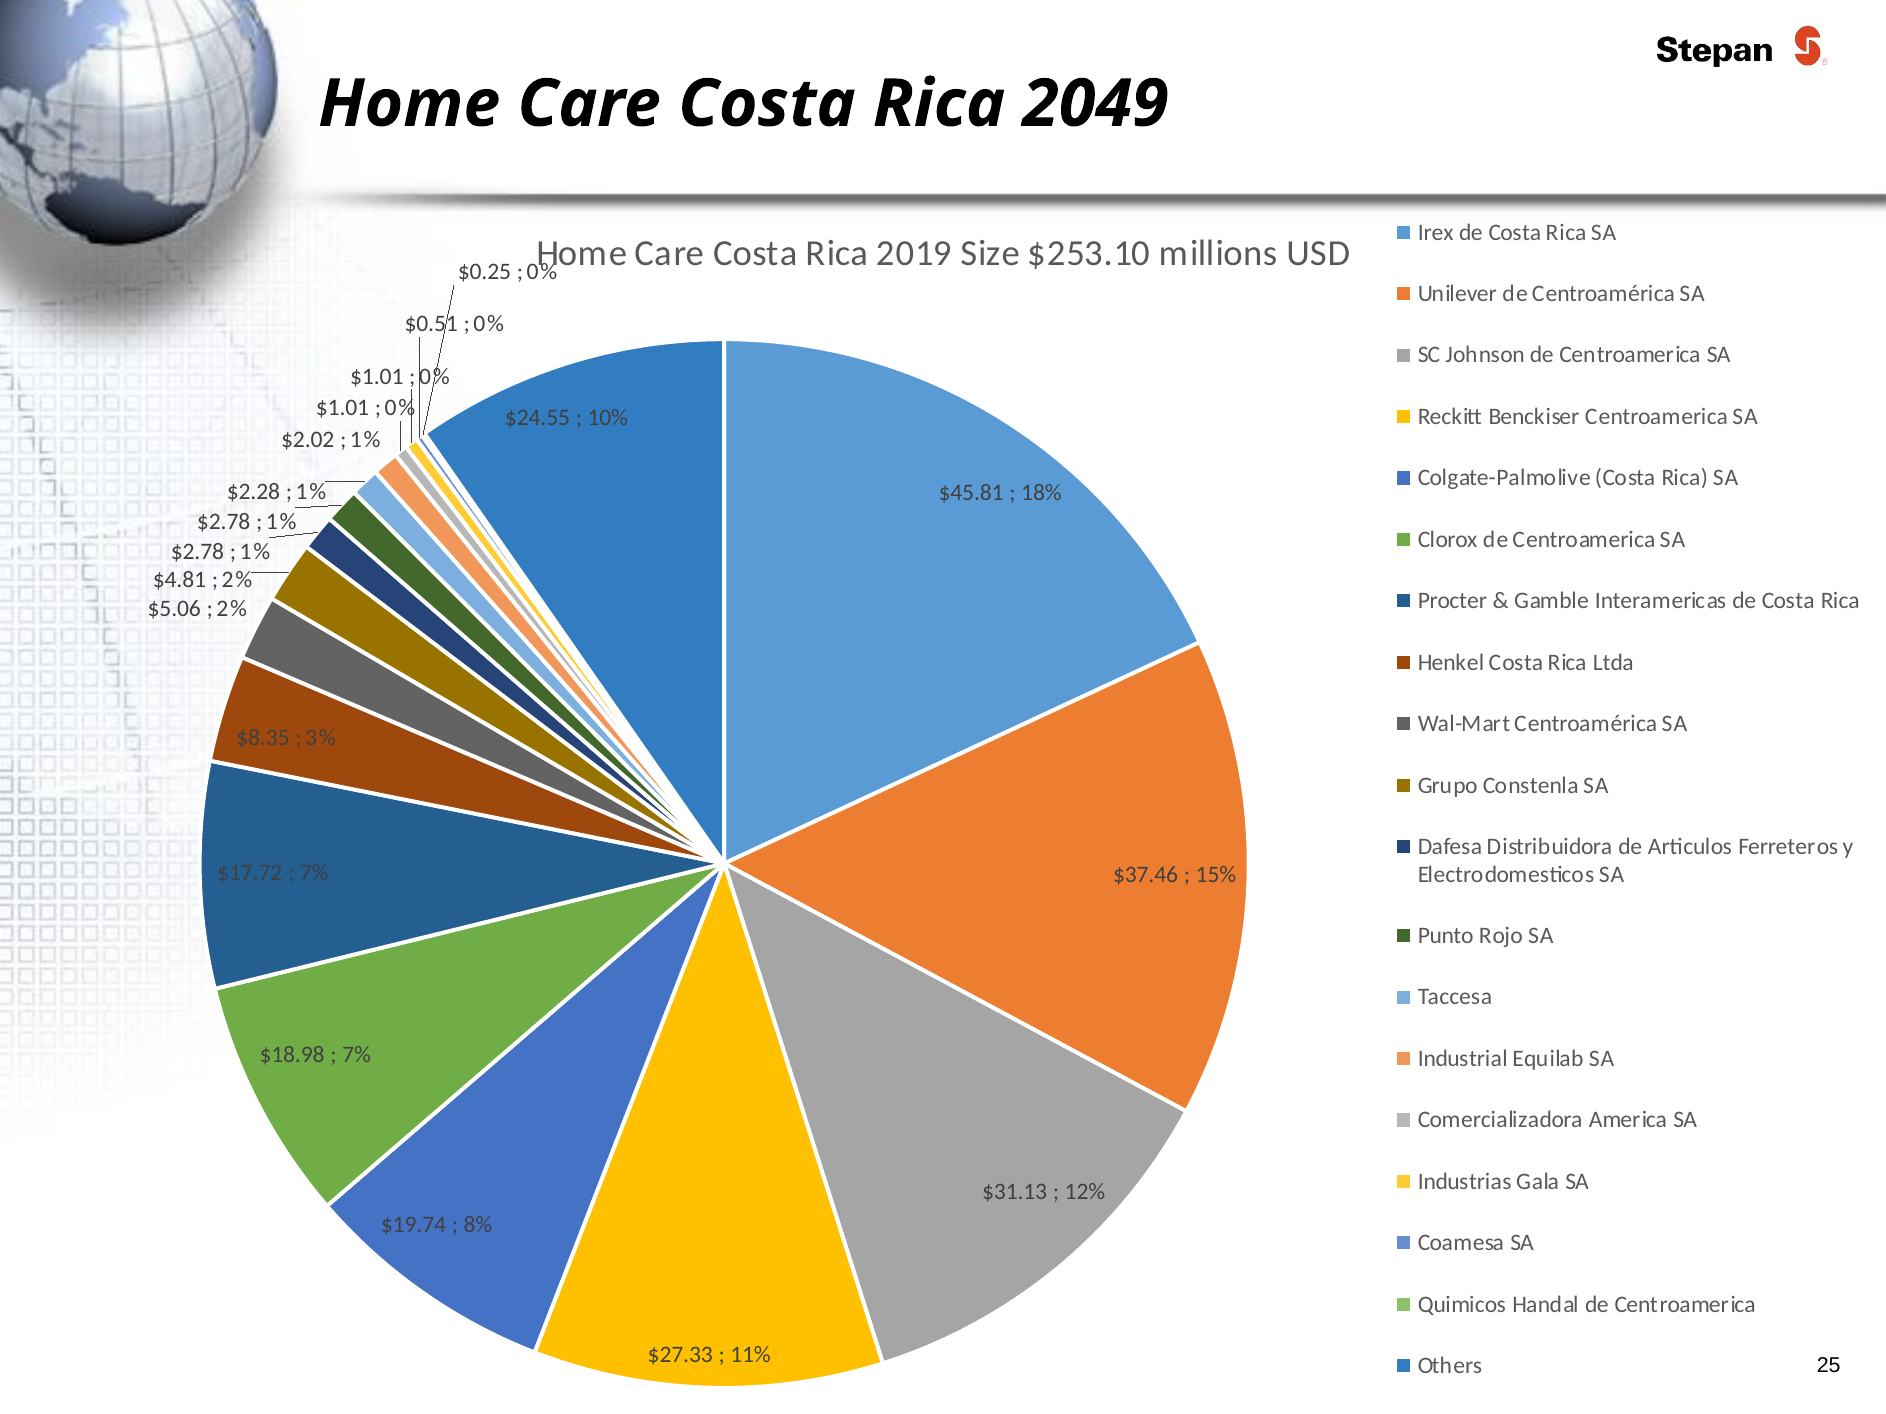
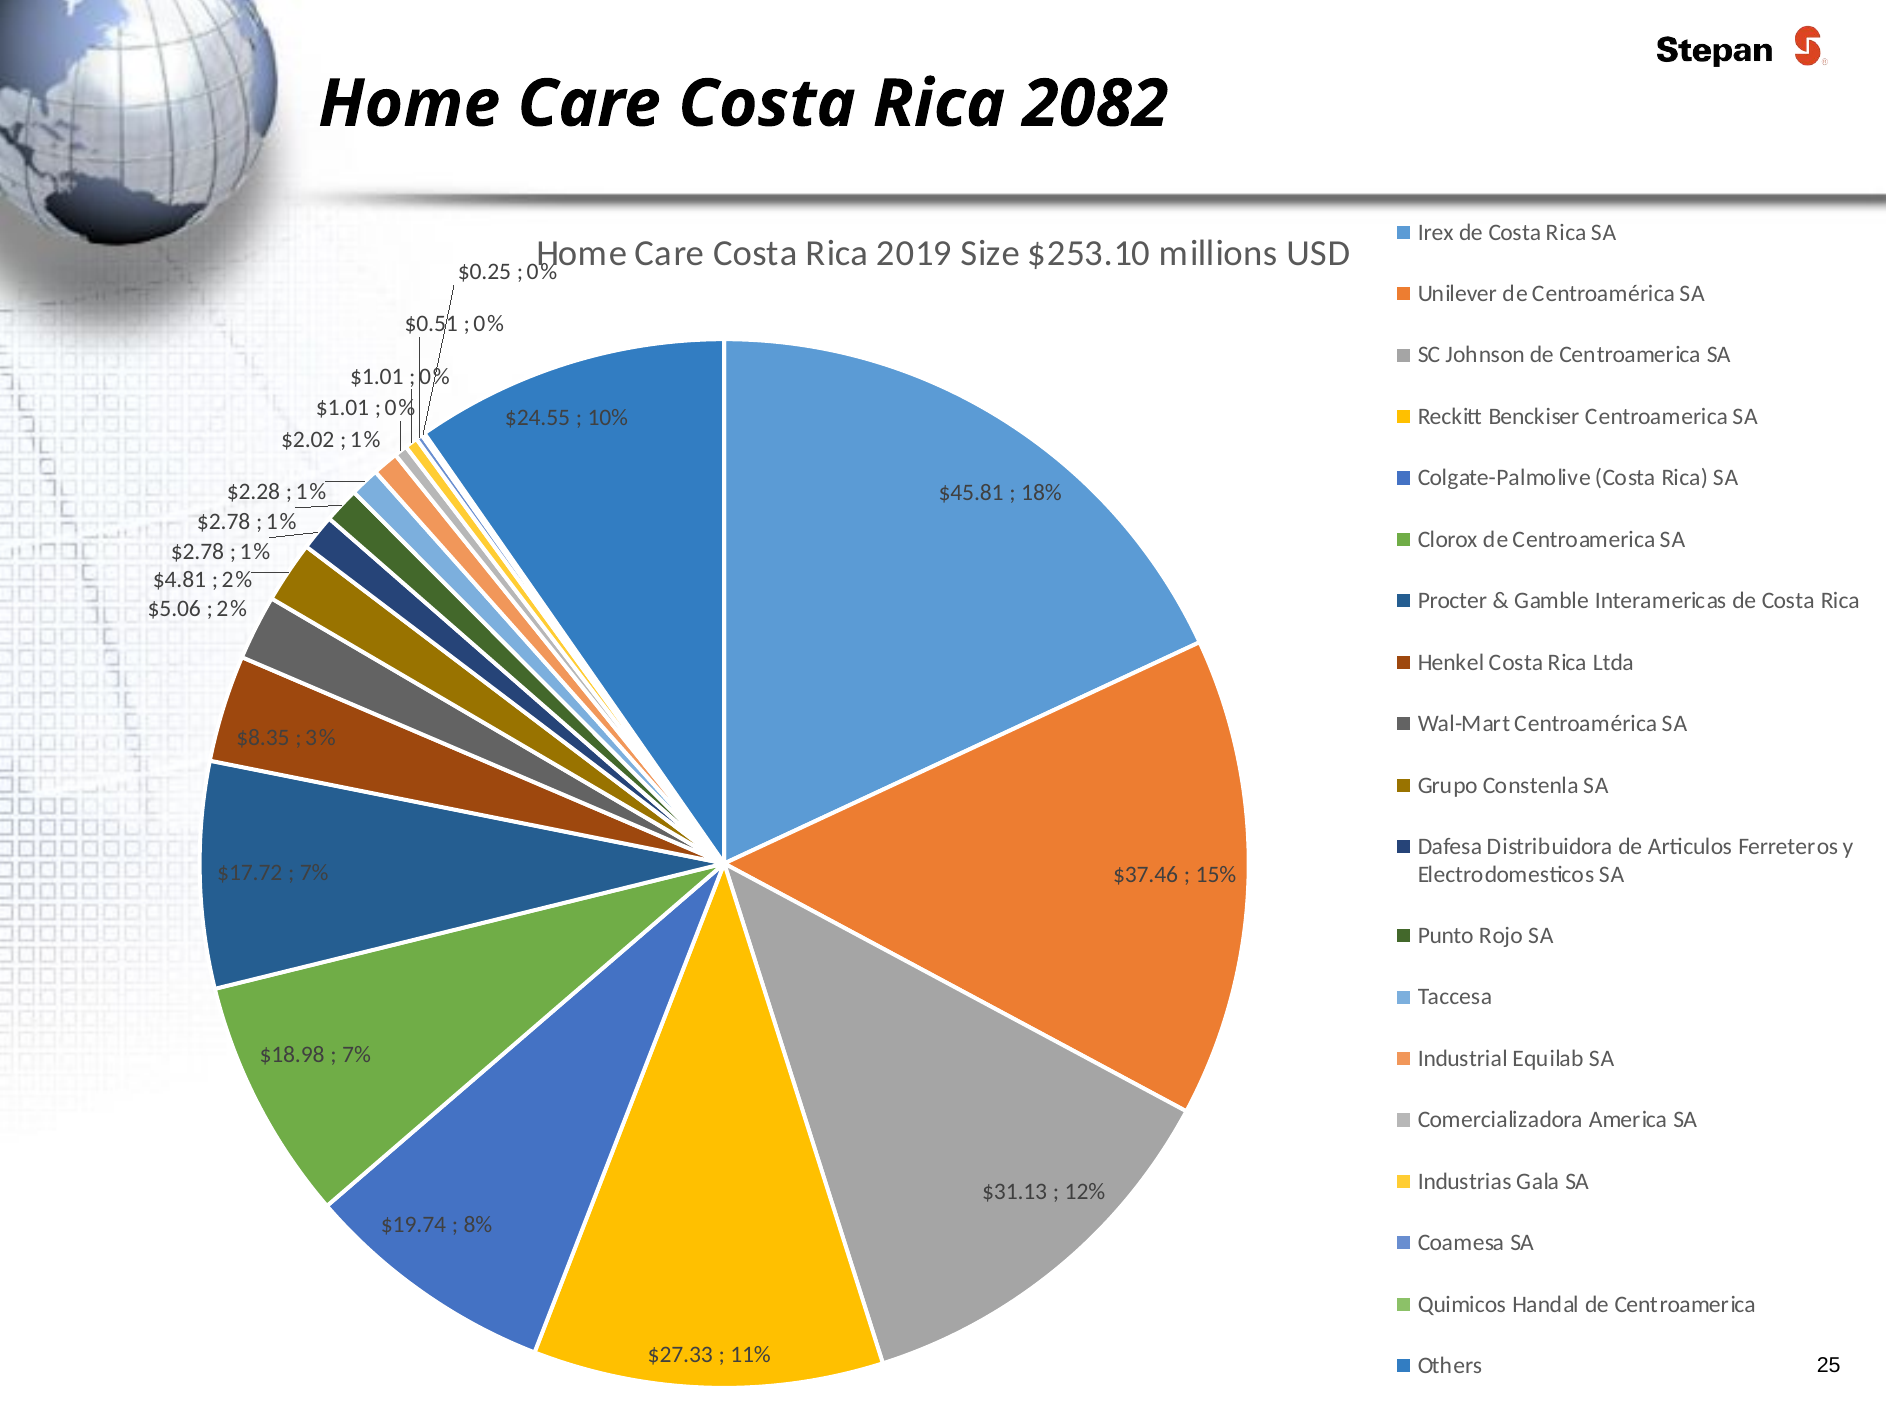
2049: 2049 -> 2082 (1095, 104)
